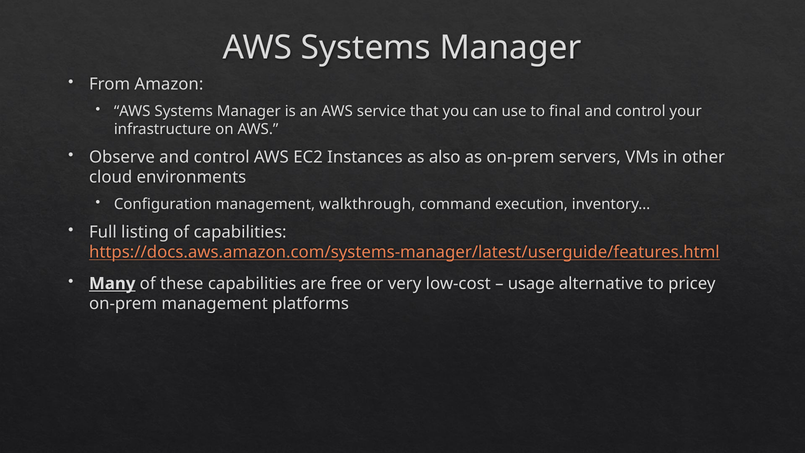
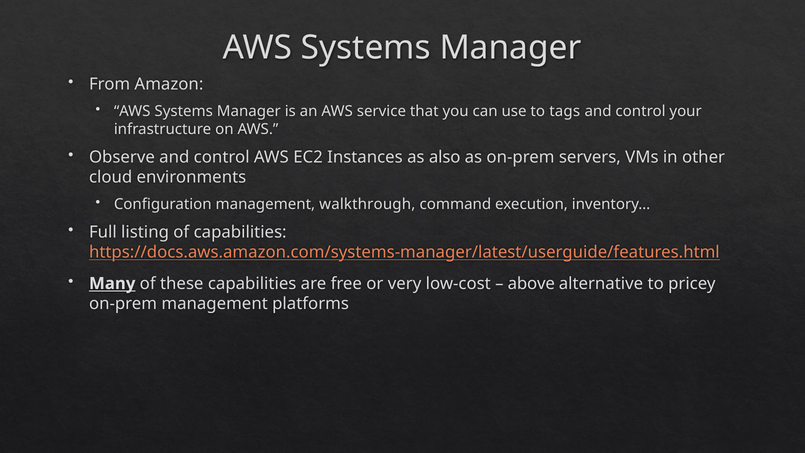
final: final -> tags (565, 111)
usage: usage -> above (531, 283)
